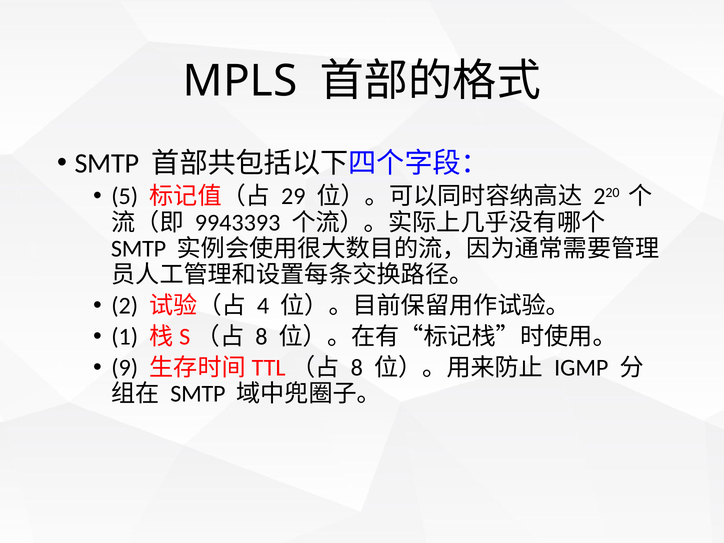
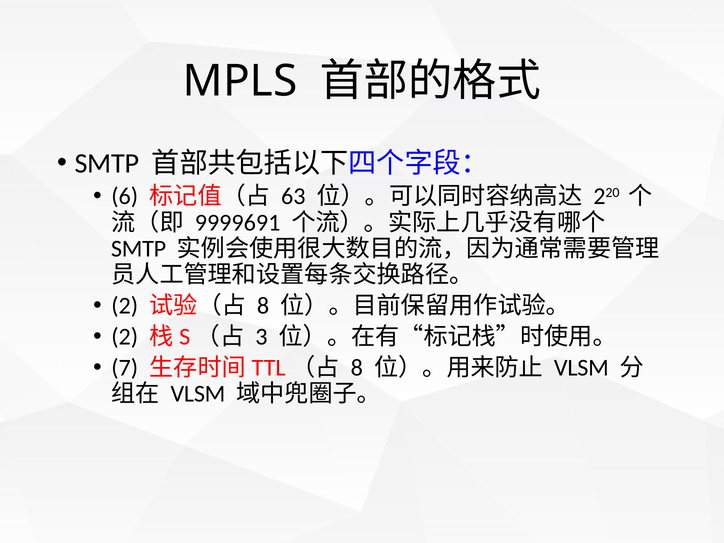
5: 5 -> 6 (125, 196)
29: 29 -> 63 (293, 196)
9943393: 9943393 -> 9999691 (238, 223)
4: 4 -> 8 (263, 306)
1: 1 -> 2 (125, 337)
8: 8 -> 3 (261, 337)
9: 9 -> 7 (125, 368)
IGMP: IGMP -> VLSM (581, 368)
SMTP: SMTP -> VLSM (198, 394)
